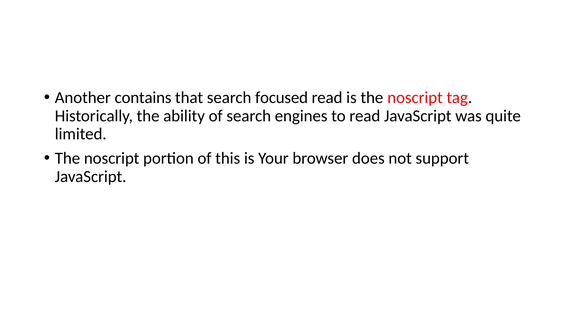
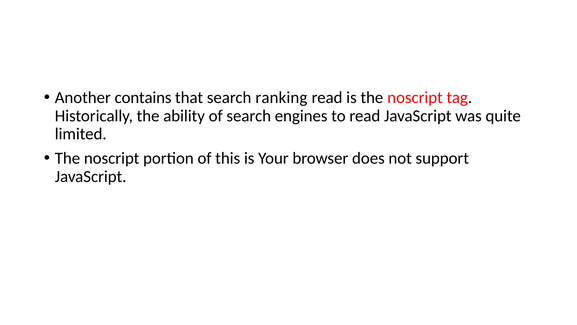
focused: focused -> ranking (281, 98)
